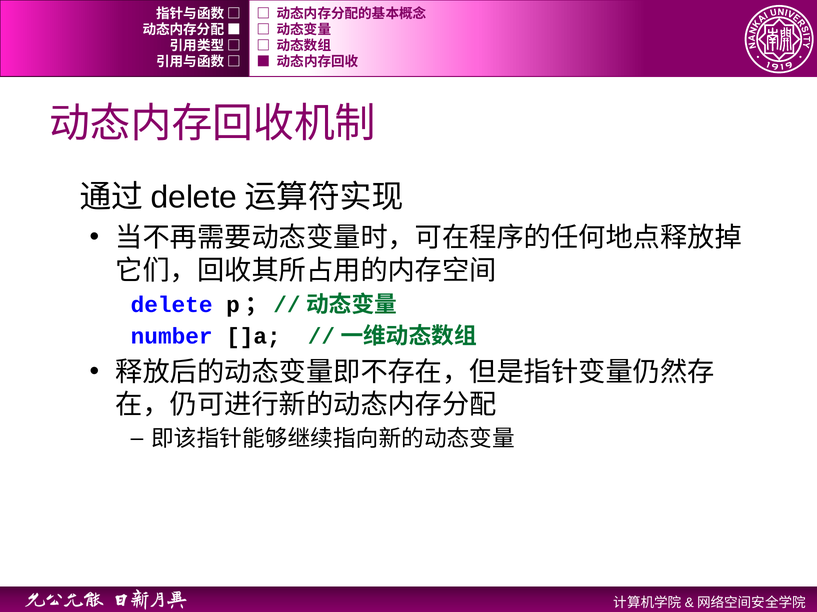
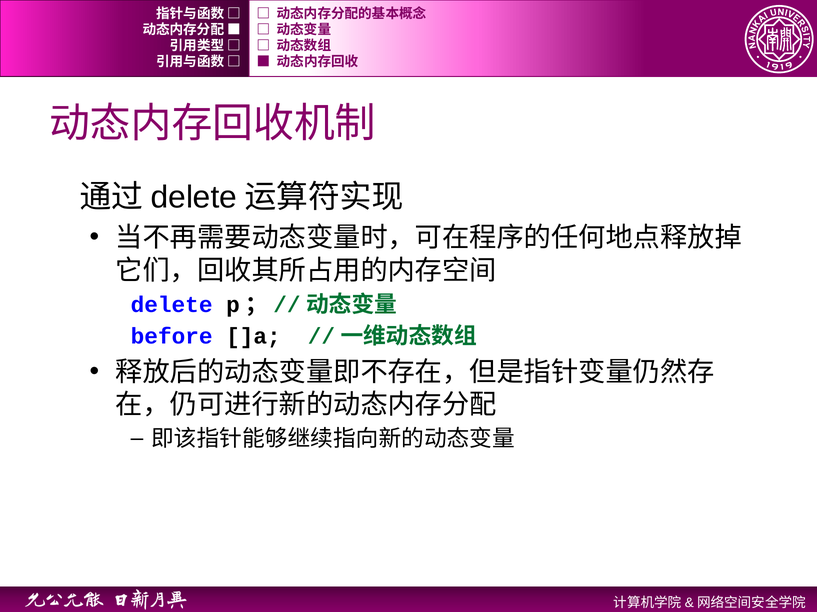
number: number -> before (172, 337)
